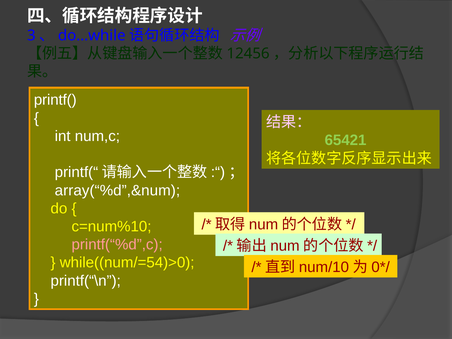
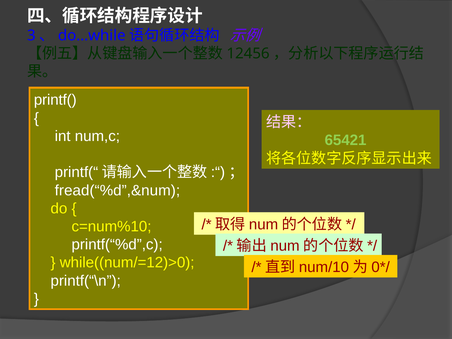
array(“%d”,&num: array(“%d”,&num -> fread(“%d”,&num (117, 190)
printf(“%d”,c colour: pink -> white (117, 245)
while((num/=54)>0: while((num/=54)>0 -> while((num/=12)>0 (127, 263)
